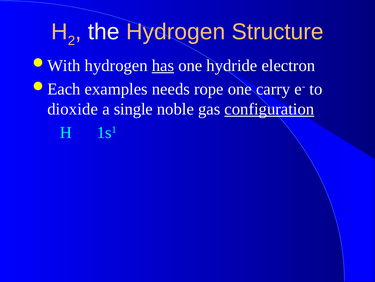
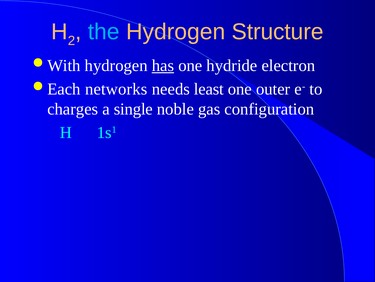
the colour: white -> light blue (104, 32)
examples: examples -> networks (116, 89)
rope: rope -> least (209, 89)
carry: carry -> outer (273, 89)
dioxide: dioxide -> charges (73, 109)
configuration underline: present -> none (269, 109)
